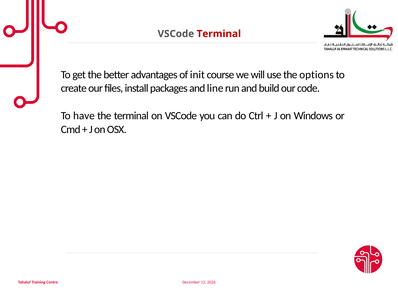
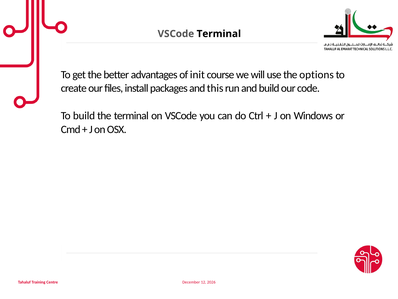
Terminal colour: red -> black (219, 34)
line: line -> this (215, 88)
To have: have -> build (84, 116)
